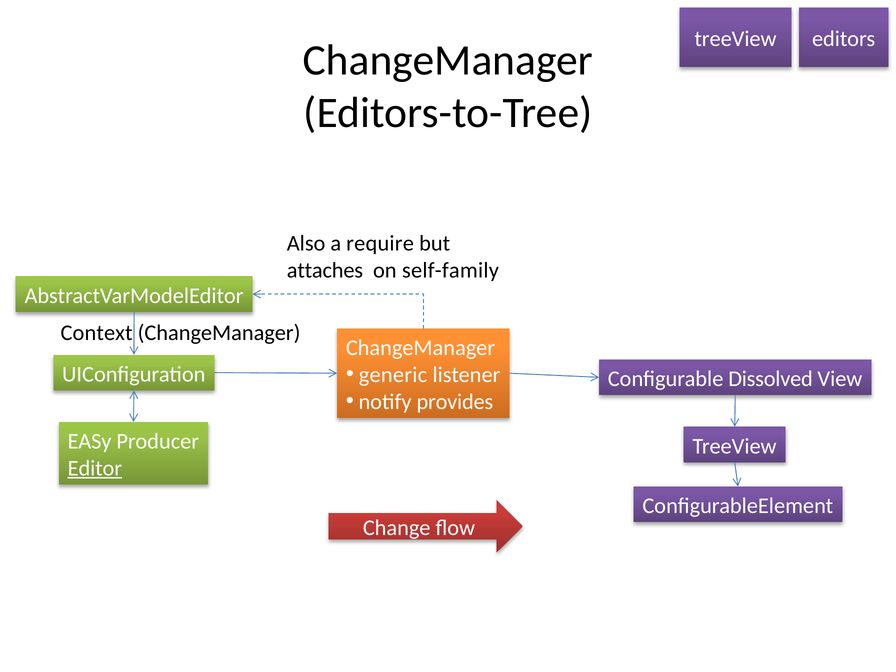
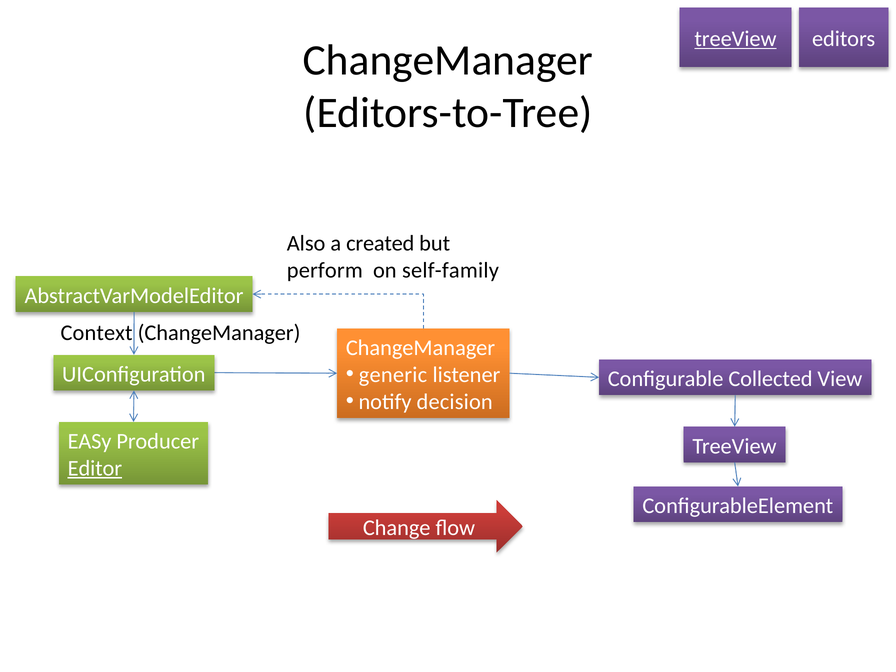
treeView underline: none -> present (735, 39)
require: require -> created (380, 243)
attaches: attaches -> perform (325, 270)
Dissolved: Dissolved -> Collected (770, 379)
provides: provides -> decision (455, 402)
